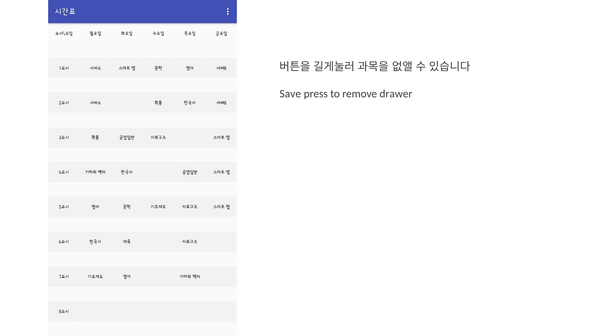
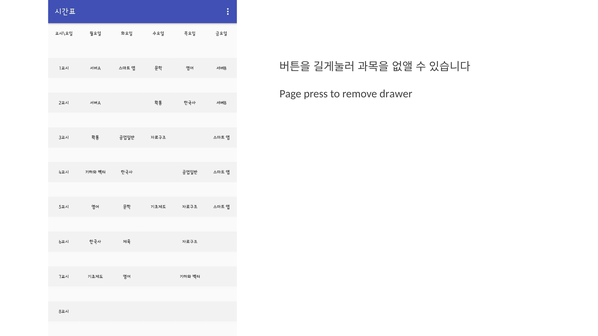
Save: Save -> Page (290, 94)
